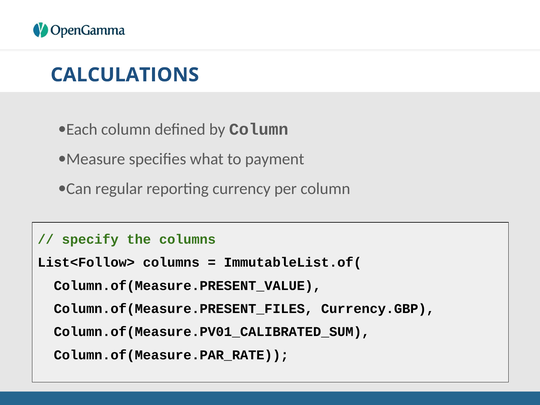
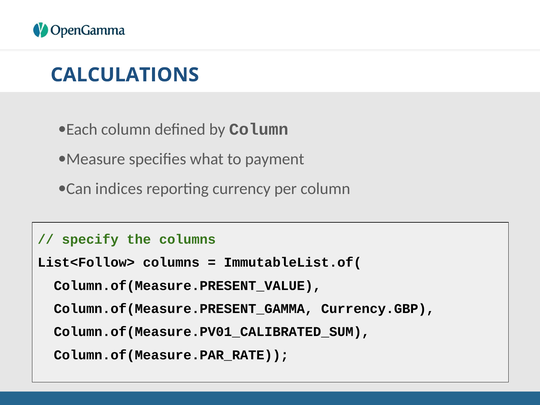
regular: regular -> indices (119, 189)
Column.of(Measure.PRESENT_FILES: Column.of(Measure.PRESENT_FILES -> Column.of(Measure.PRESENT_GAMMA (183, 309)
